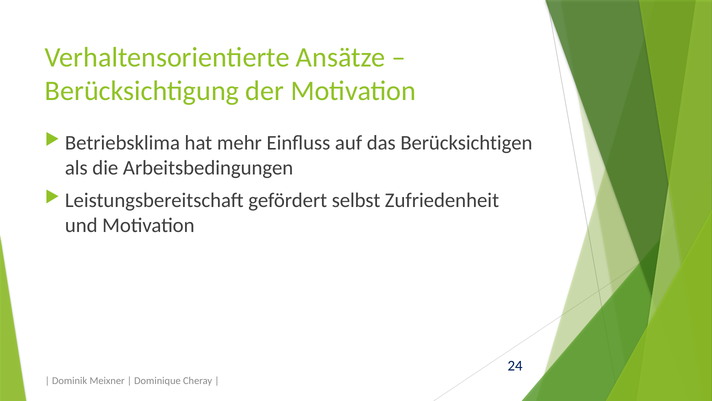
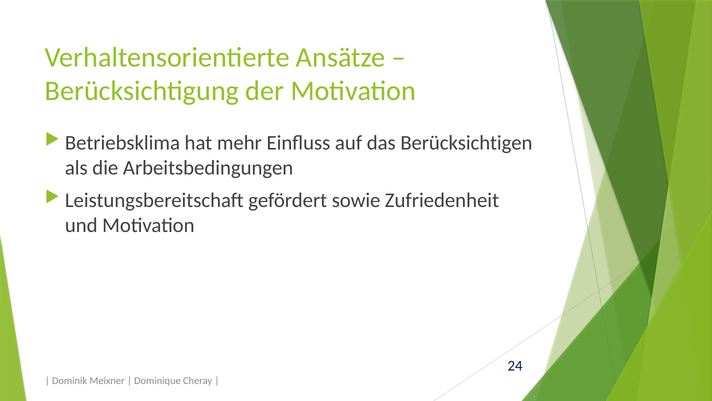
selbst: selbst -> sowie (356, 200)
